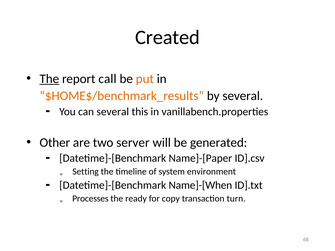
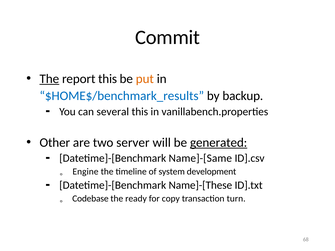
Created: Created -> Commit (168, 38)
report call: call -> this (108, 79)
$HOME$/benchmark_results colour: orange -> blue (122, 96)
by several: several -> backup (243, 96)
generated underline: none -> present (219, 143)
Name]-[Paper: Name]-[Paper -> Name]-[Same (200, 158)
Setting: Setting -> Engine (86, 172)
environment: environment -> development (212, 172)
Name]-[When: Name]-[When -> Name]-[These (200, 185)
Processes: Processes -> Codebase (90, 199)
